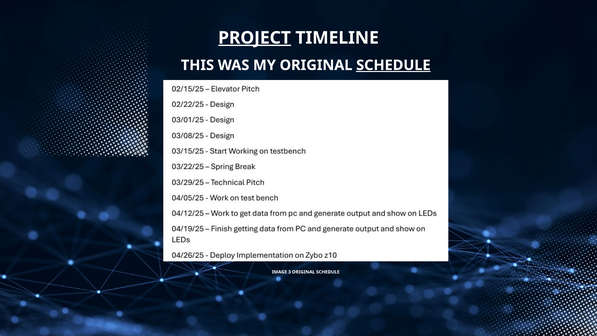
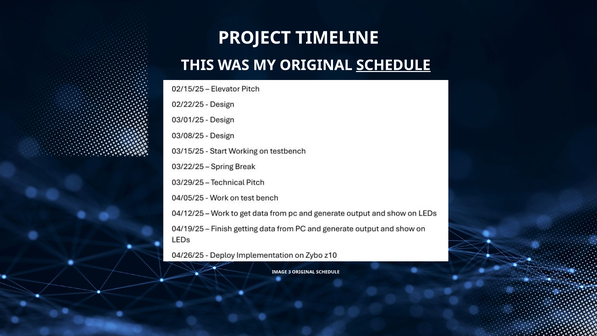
PROJECT underline: present -> none (255, 38)
